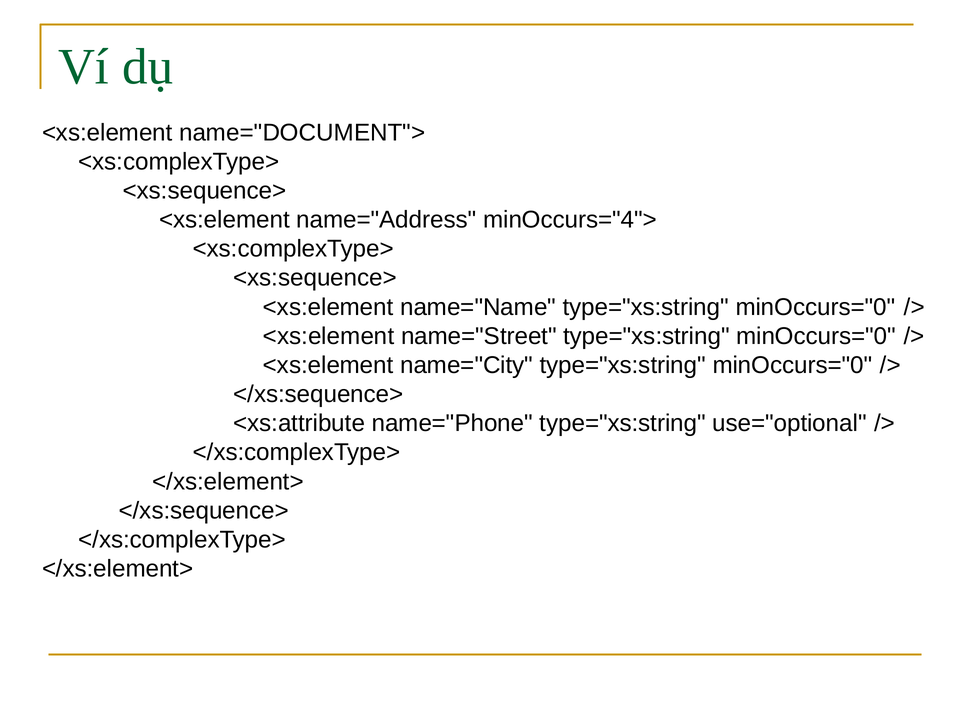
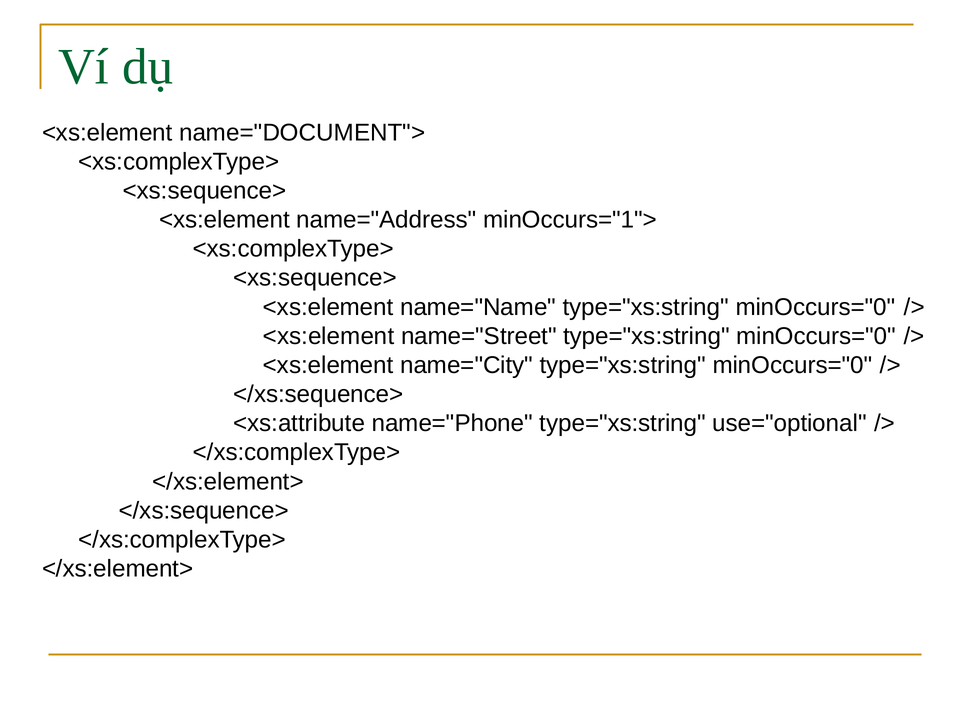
minOccurs="4">: minOccurs="4"> -> minOccurs="1"> (570, 220)
